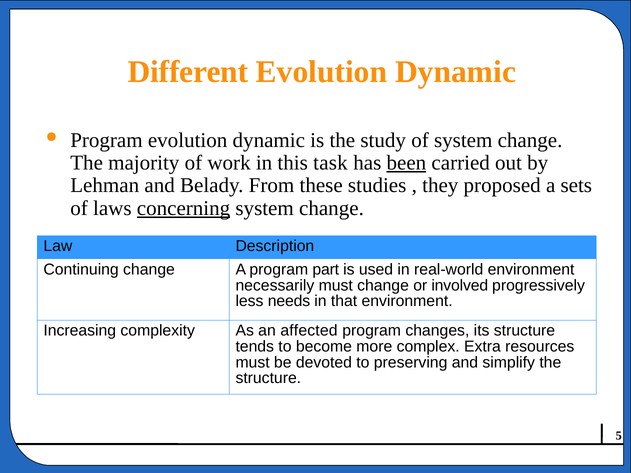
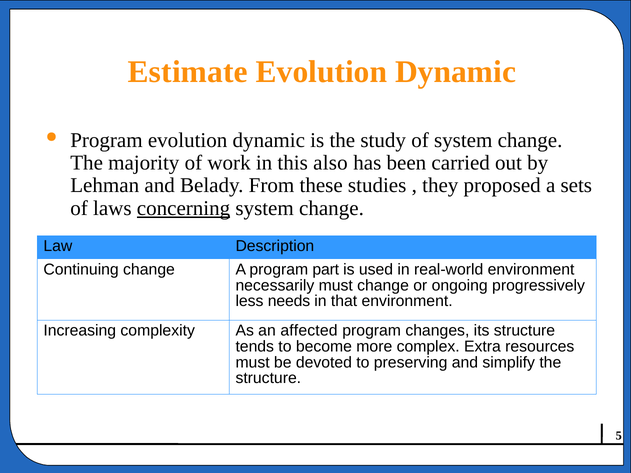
Different: Different -> Estimate (188, 72)
task: task -> also (330, 163)
been underline: present -> none (406, 163)
involved: involved -> ongoing (460, 286)
